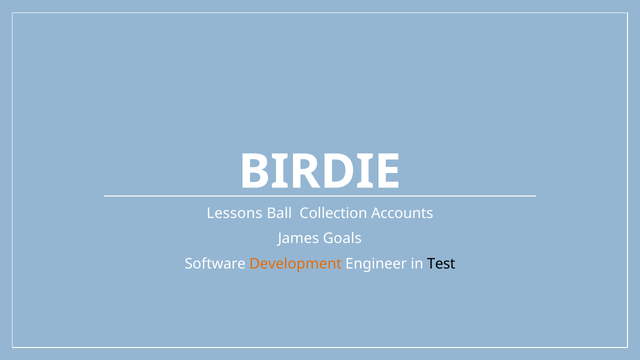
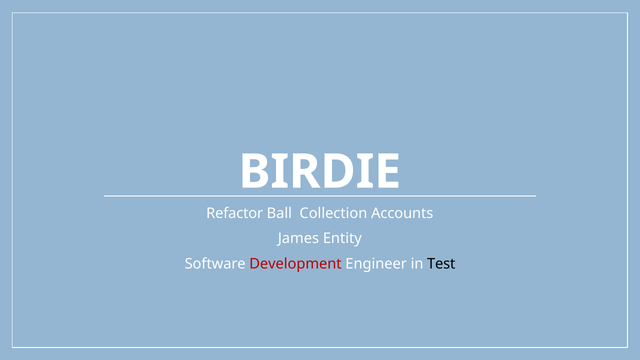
Lessons: Lessons -> Refactor (235, 213)
Goals: Goals -> Entity (342, 239)
Development colour: orange -> red (295, 264)
